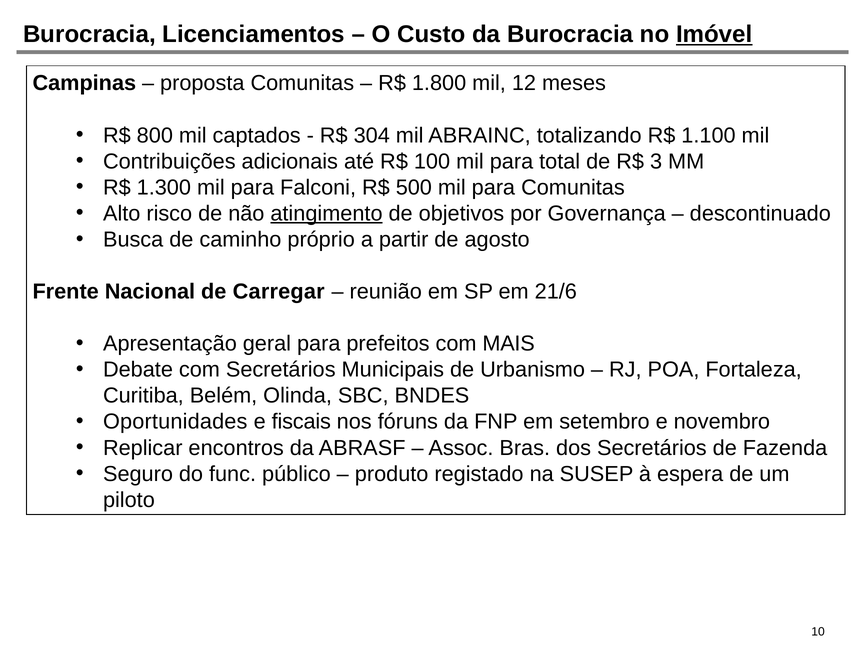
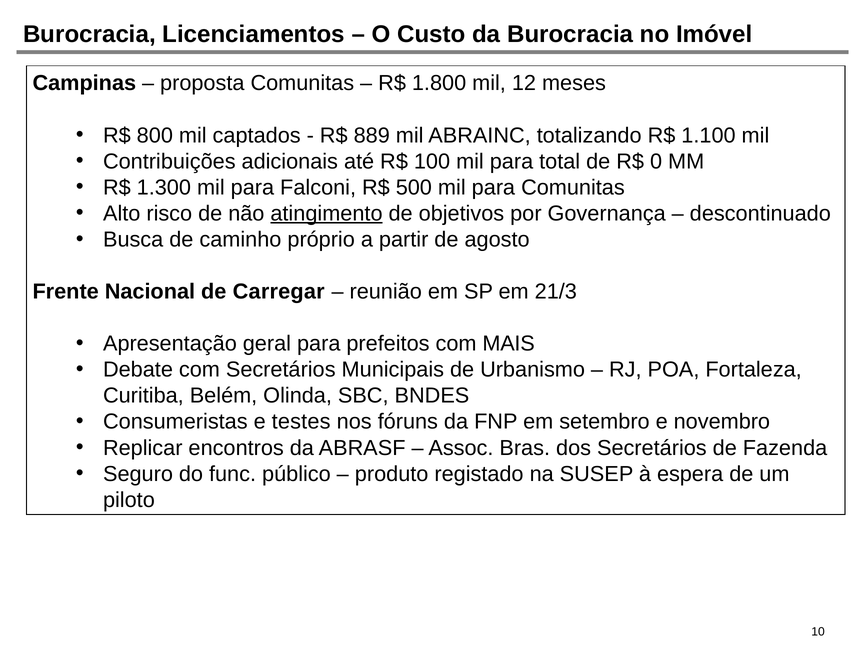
Imóvel underline: present -> none (714, 34)
304: 304 -> 889 (372, 135)
3: 3 -> 0 (656, 161)
21/6: 21/6 -> 21/3 (556, 292)
Oportunidades: Oportunidades -> Consumeristas (175, 422)
fiscais: fiscais -> testes (301, 422)
